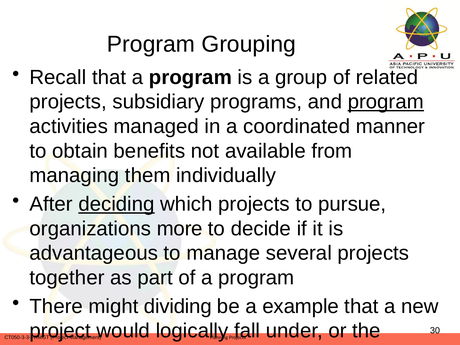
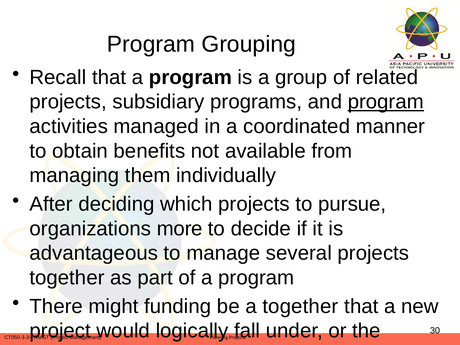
deciding underline: present -> none (116, 204)
dividing: dividing -> funding (178, 306)
a example: example -> together (300, 306)
